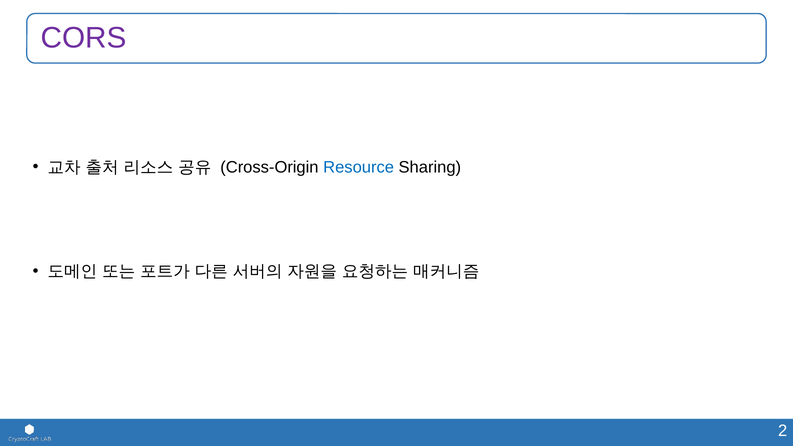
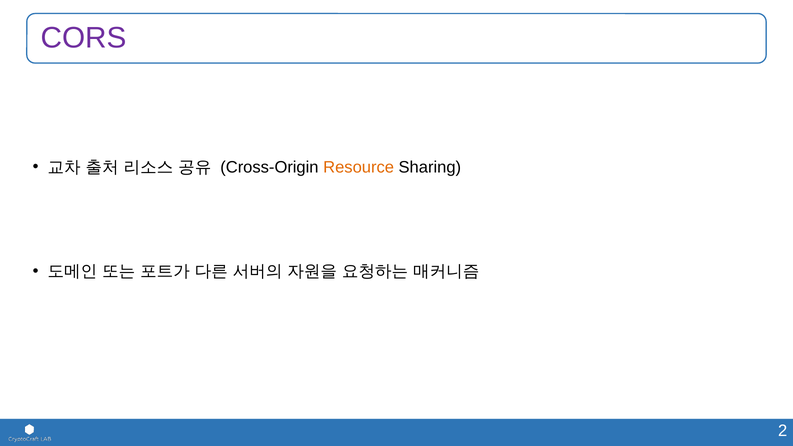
Resource colour: blue -> orange (359, 167)
